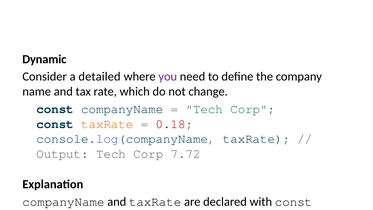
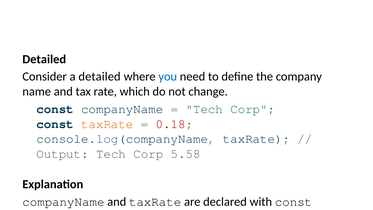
Dynamic: Dynamic -> Detailed (44, 59)
you colour: purple -> blue (168, 77)
7.72: 7.72 -> 5.58 (186, 154)
